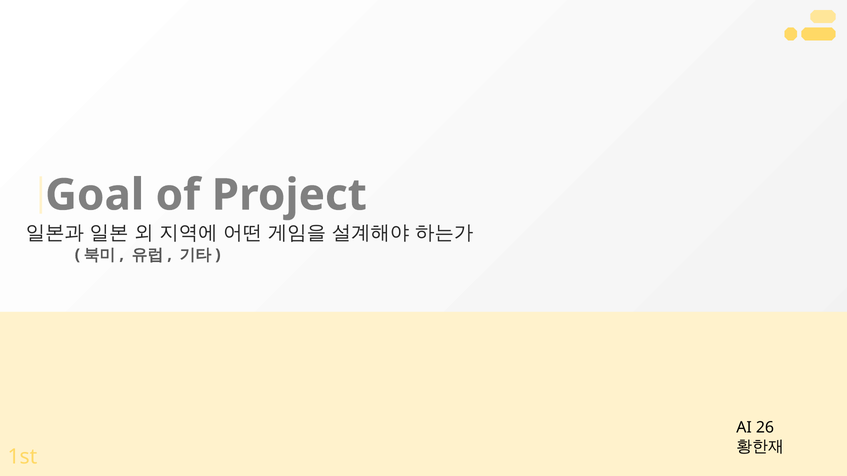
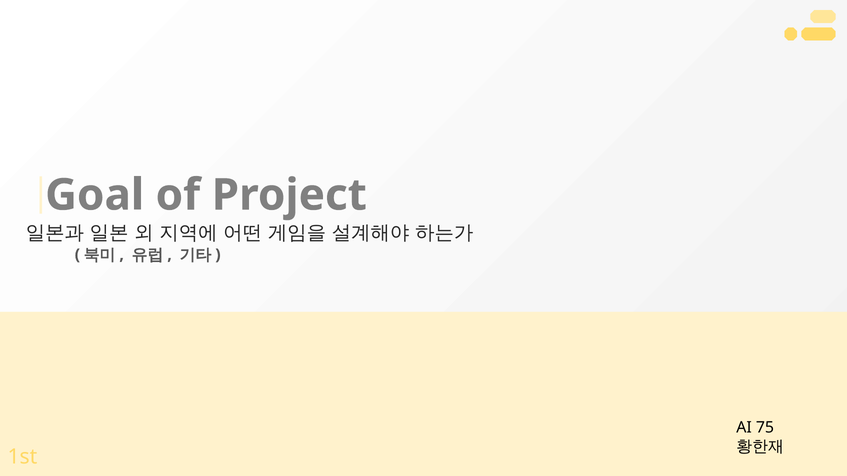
26: 26 -> 75 (765, 428)
